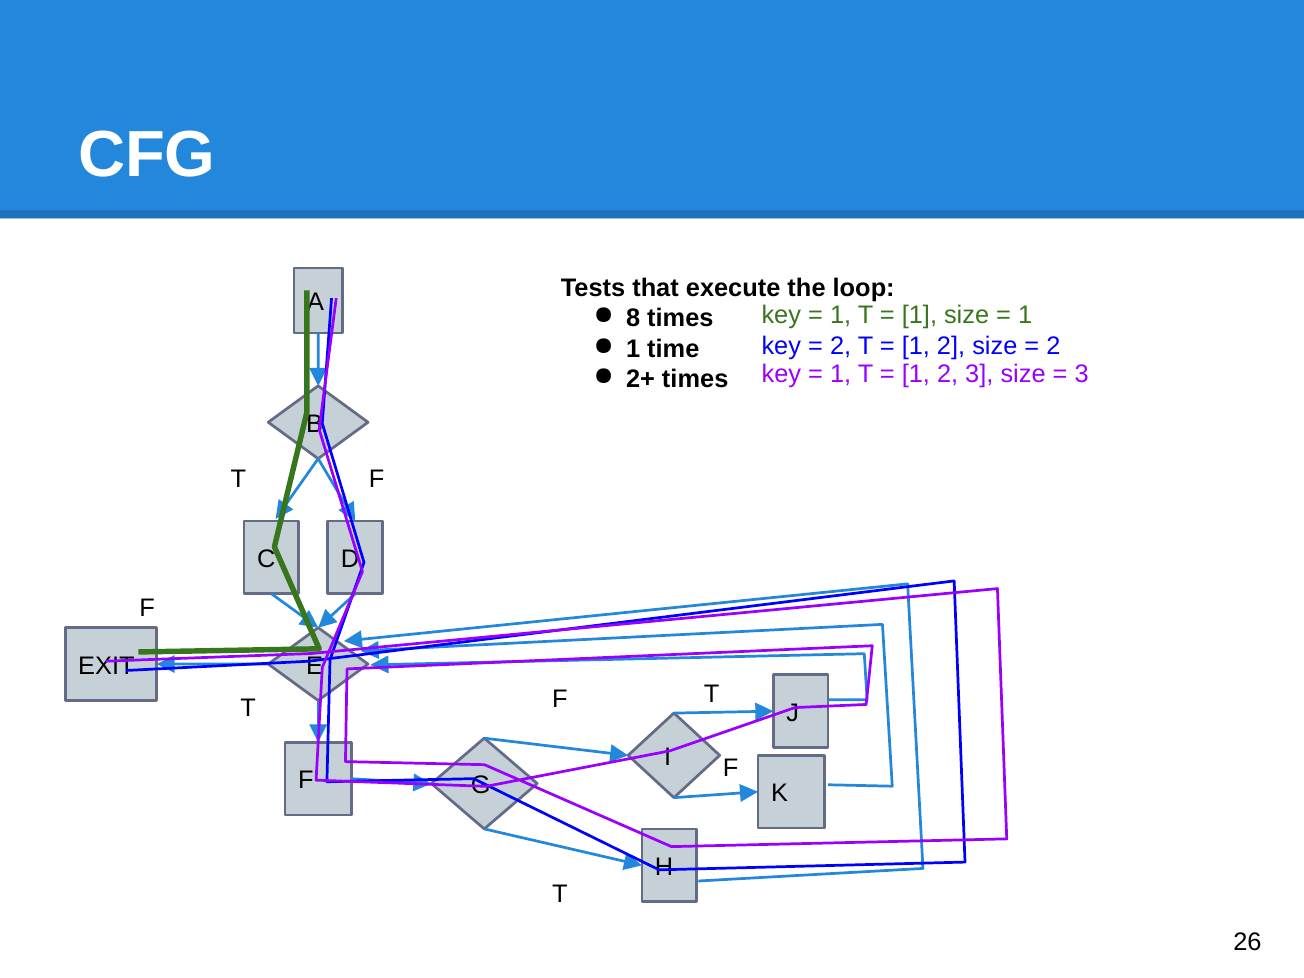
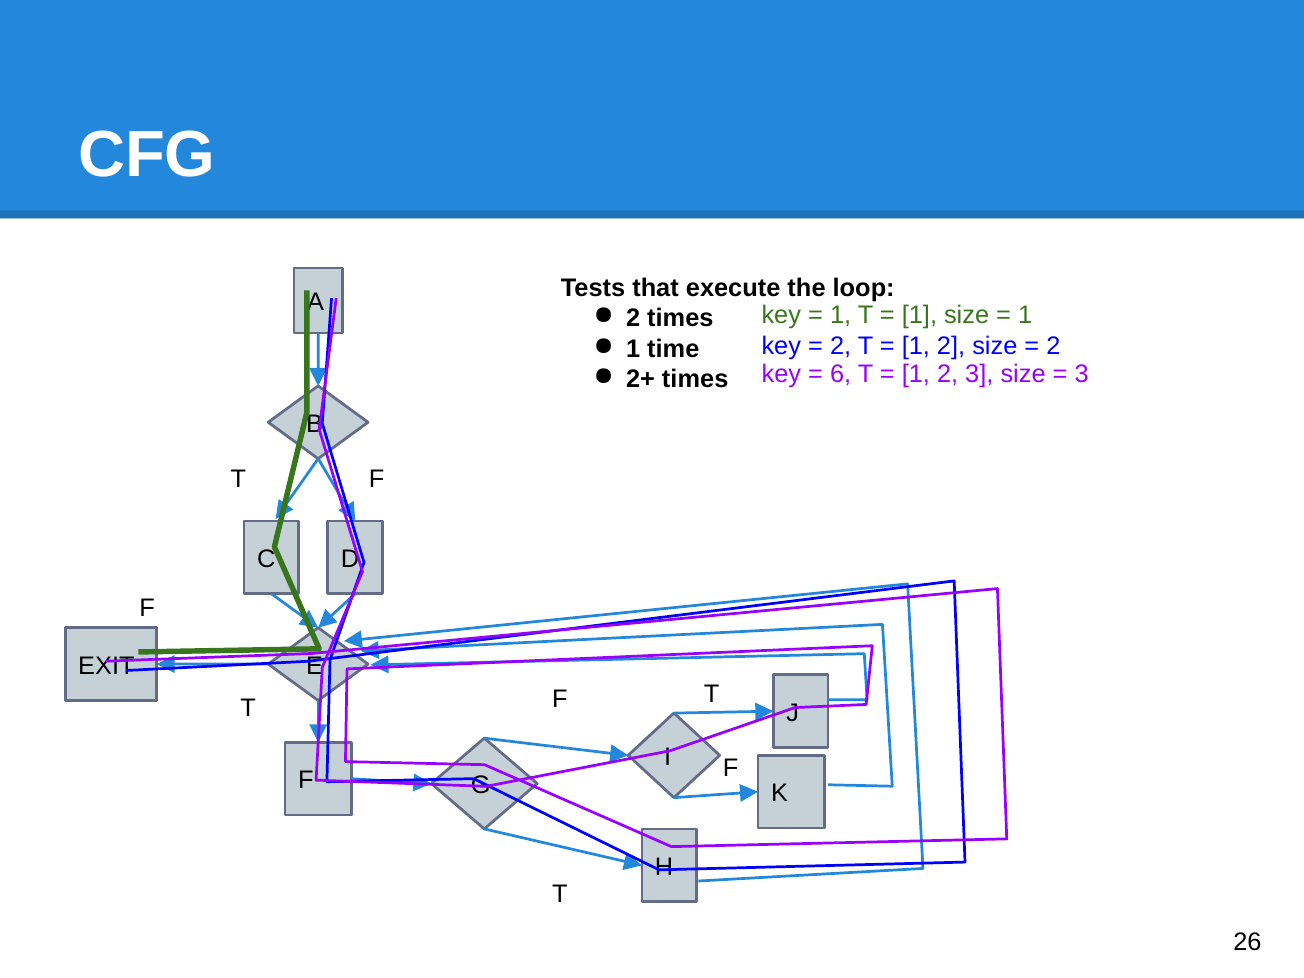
8: 8 -> 2 (633, 319)
1: 1 -> 6 (841, 375)
